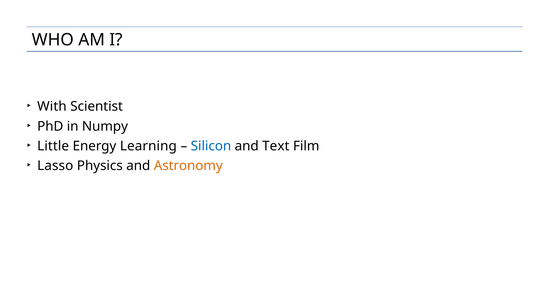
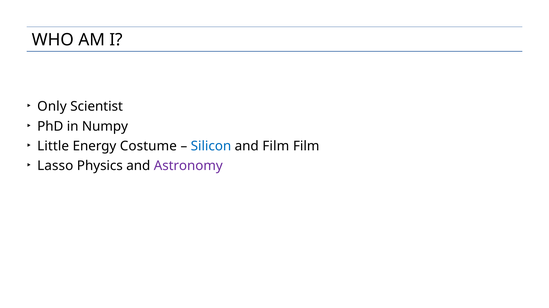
With: With -> Only (52, 107)
Learning: Learning -> Costume (148, 146)
and Text: Text -> Film (276, 146)
Astronomy colour: orange -> purple (188, 166)
